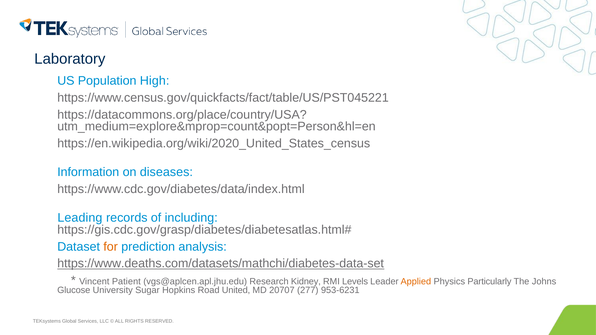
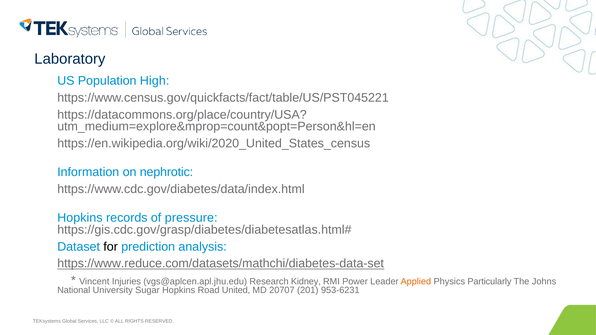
diseases: diseases -> nephrotic (166, 172)
Leading: Leading -> Hopkins (80, 218)
including: including -> pressure (191, 218)
for colour: orange -> black (111, 247)
https://www.deaths.com/datasets/mathchi/diabetes-data-set: https://www.deaths.com/datasets/mathchi/diabetes-data-set -> https://www.reduce.com/datasets/mathchi/diabetes-data-set (221, 264)
Patient: Patient -> Injuries (126, 282)
Levels: Levels -> Power (355, 282)
Glucose: Glucose -> National (74, 290)
277: 277 -> 201 (308, 290)
